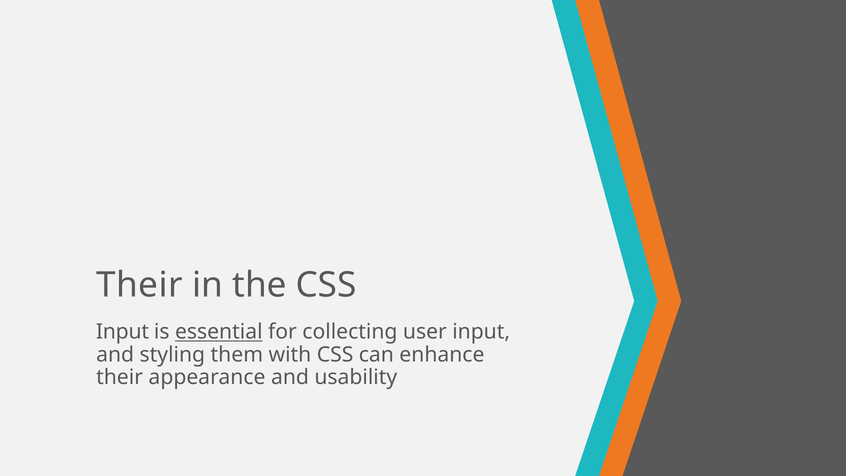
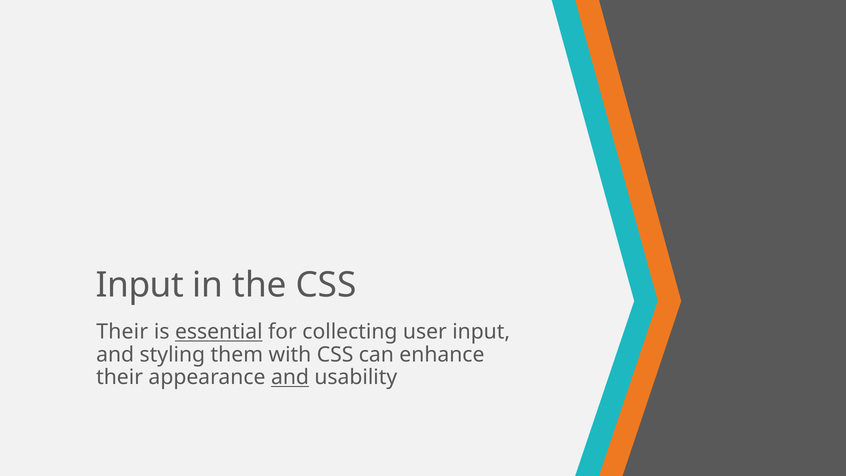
Their: Their -> Input (140, 285)
Input: Input -> Their (122, 332)
and underline: none -> present (290, 377)
